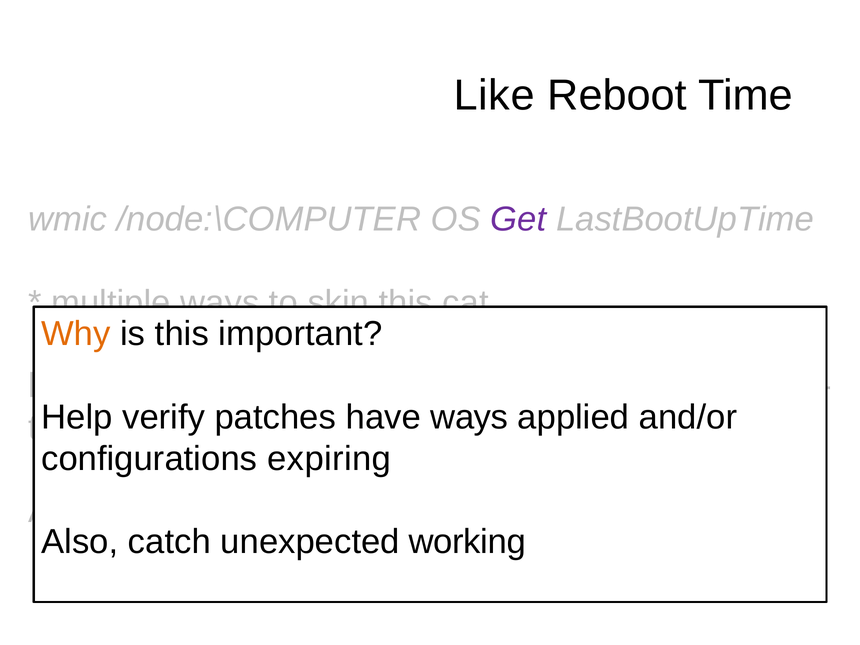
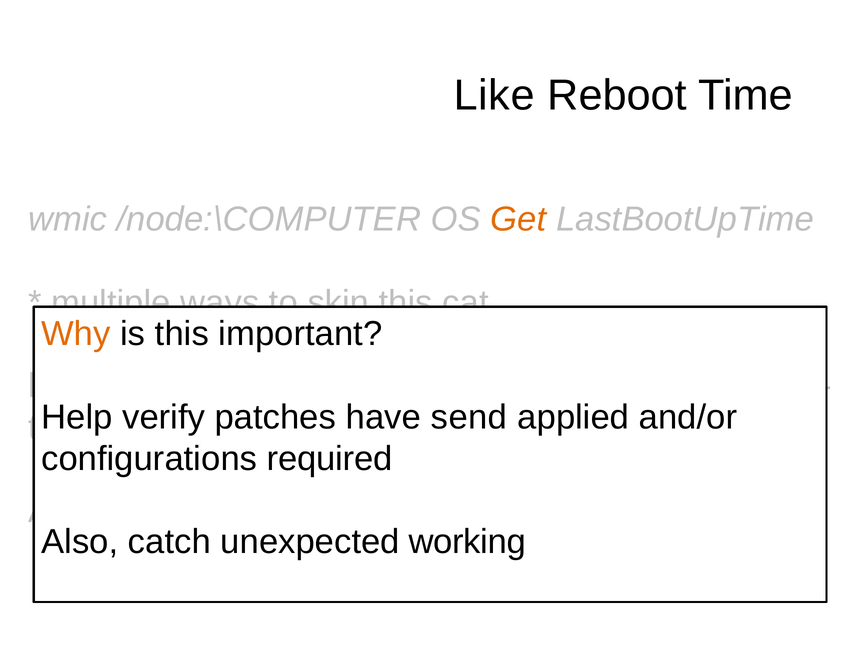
Get colour: purple -> orange (518, 219)
have ways: ways -> send (469, 417)
expiring: expiring -> required (330, 459)
